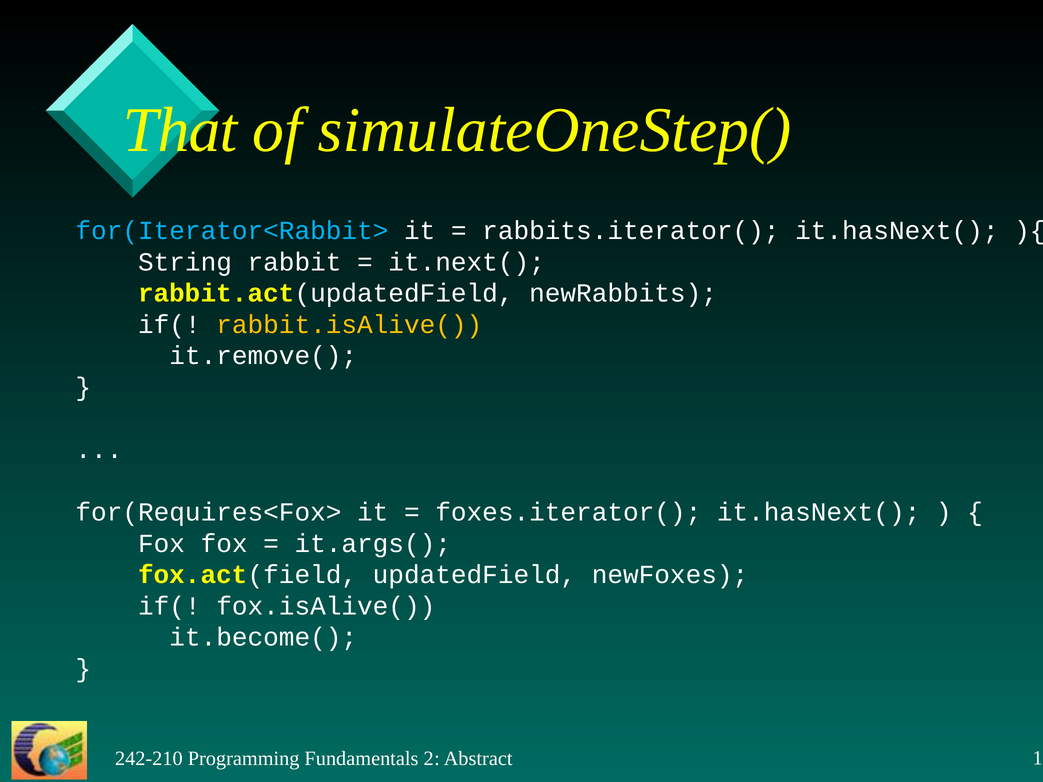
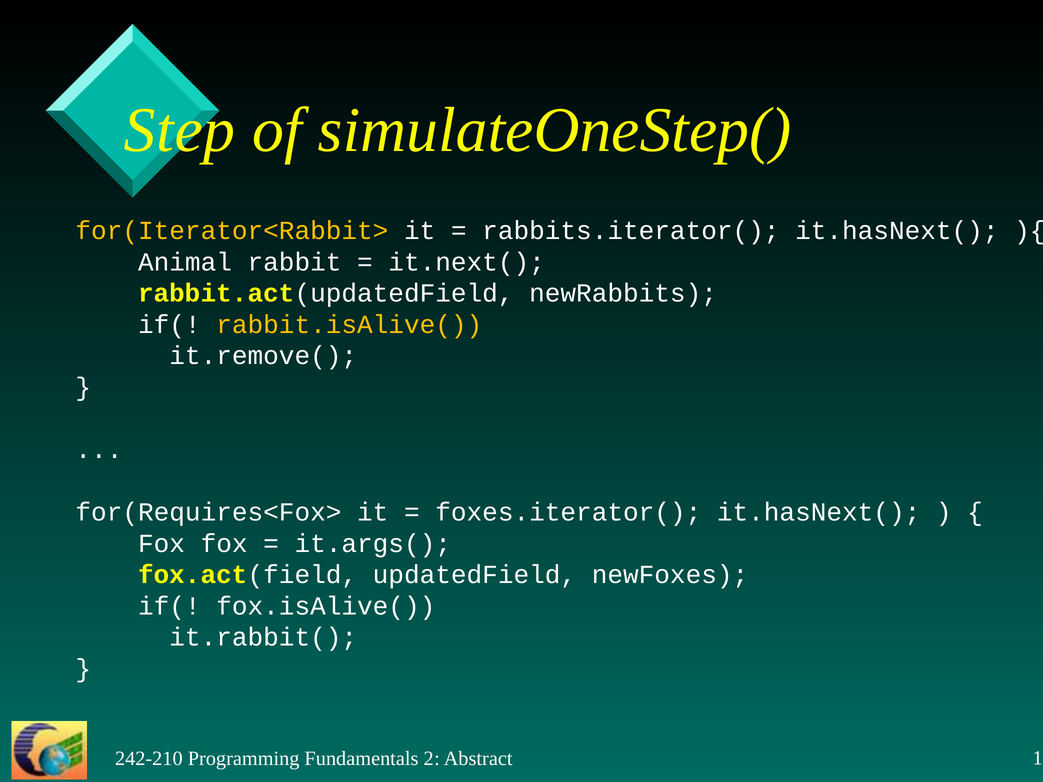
That: That -> Step (180, 130)
for(Iterator<Rabbit> colour: light blue -> yellow (232, 231)
String: String -> Animal (185, 262)
it.become(: it.become( -> it.rabbit( (263, 638)
